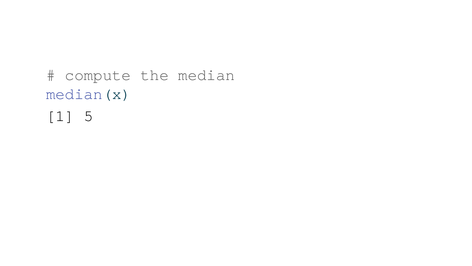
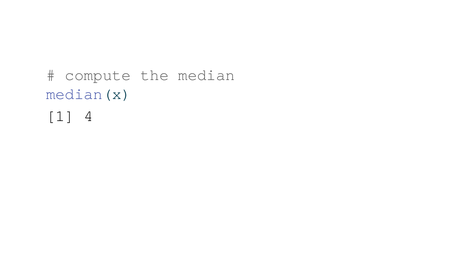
5: 5 -> 4 (89, 116)
